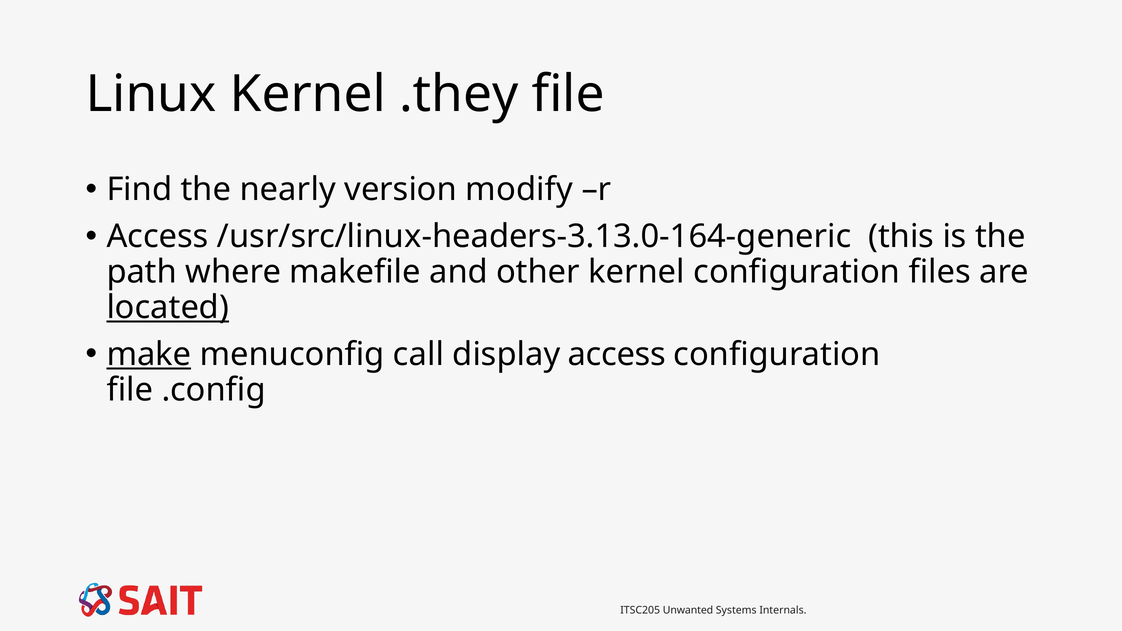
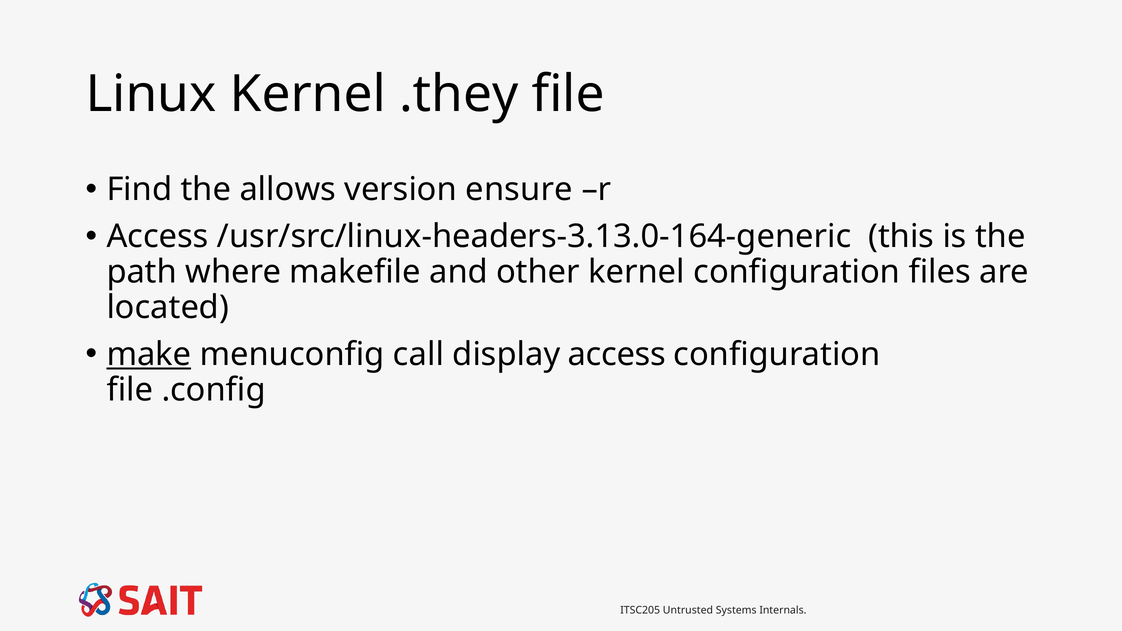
nearly: nearly -> allows (288, 190)
modify: modify -> ensure (519, 190)
located underline: present -> none (168, 307)
Unwanted: Unwanted -> Untrusted (688, 610)
